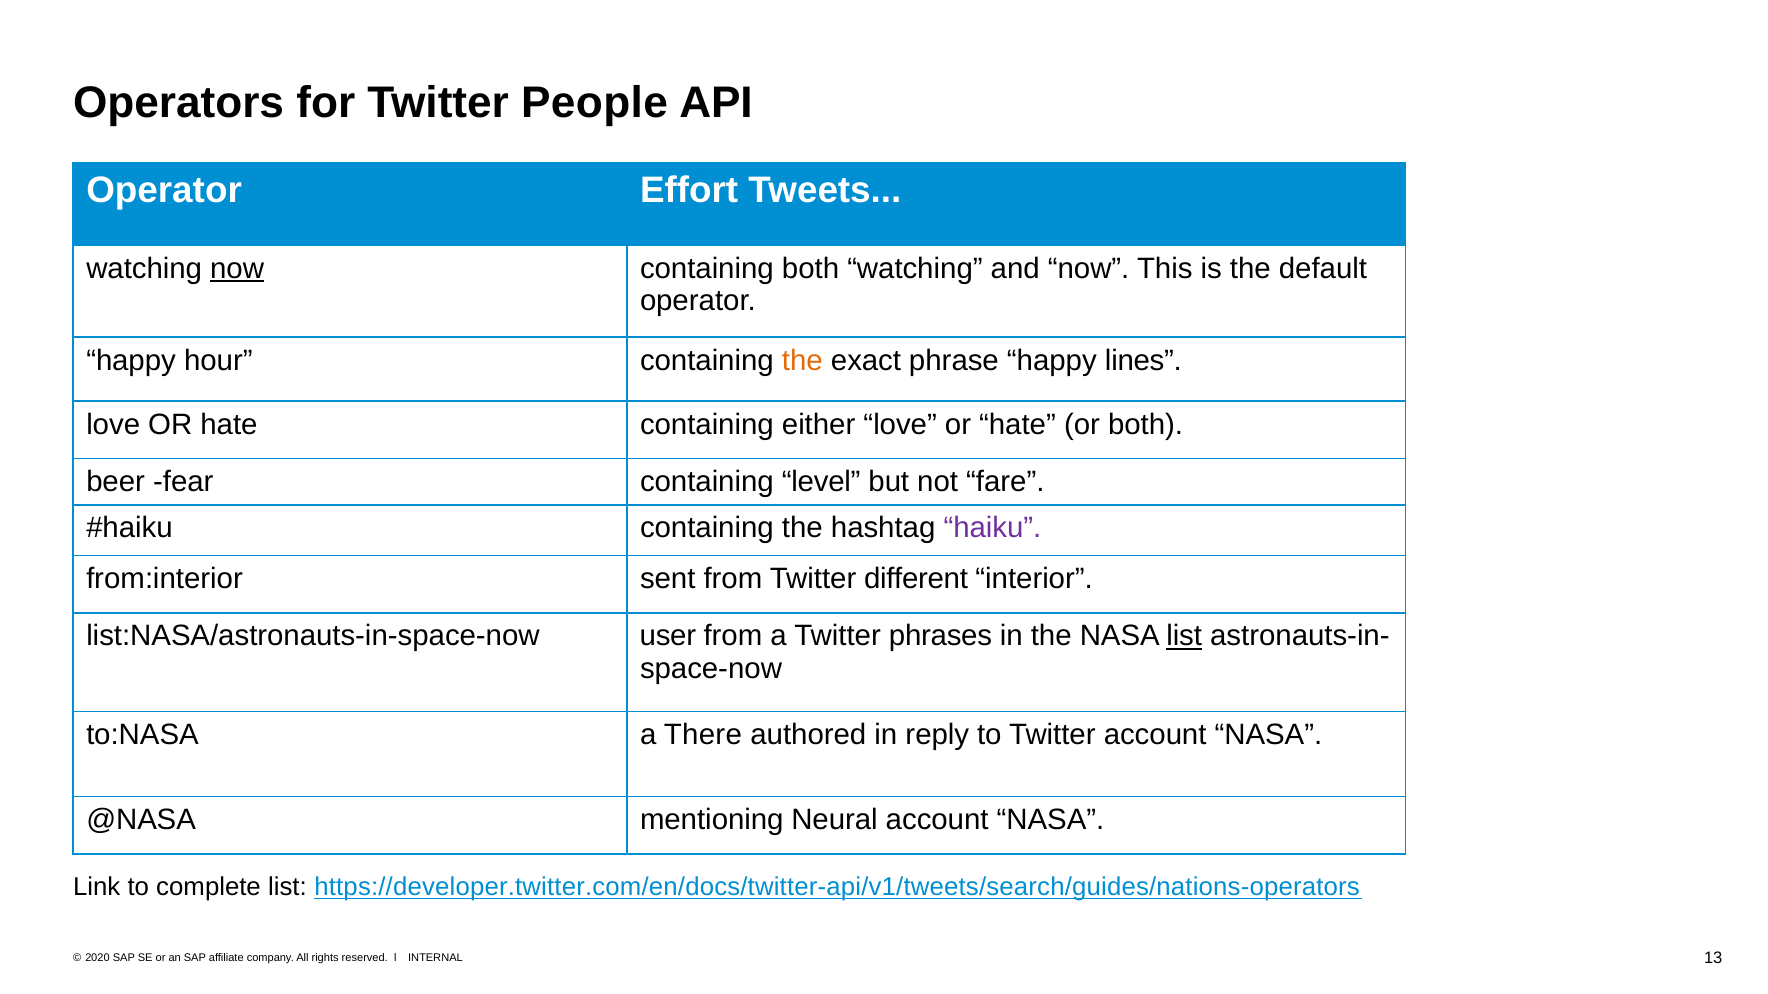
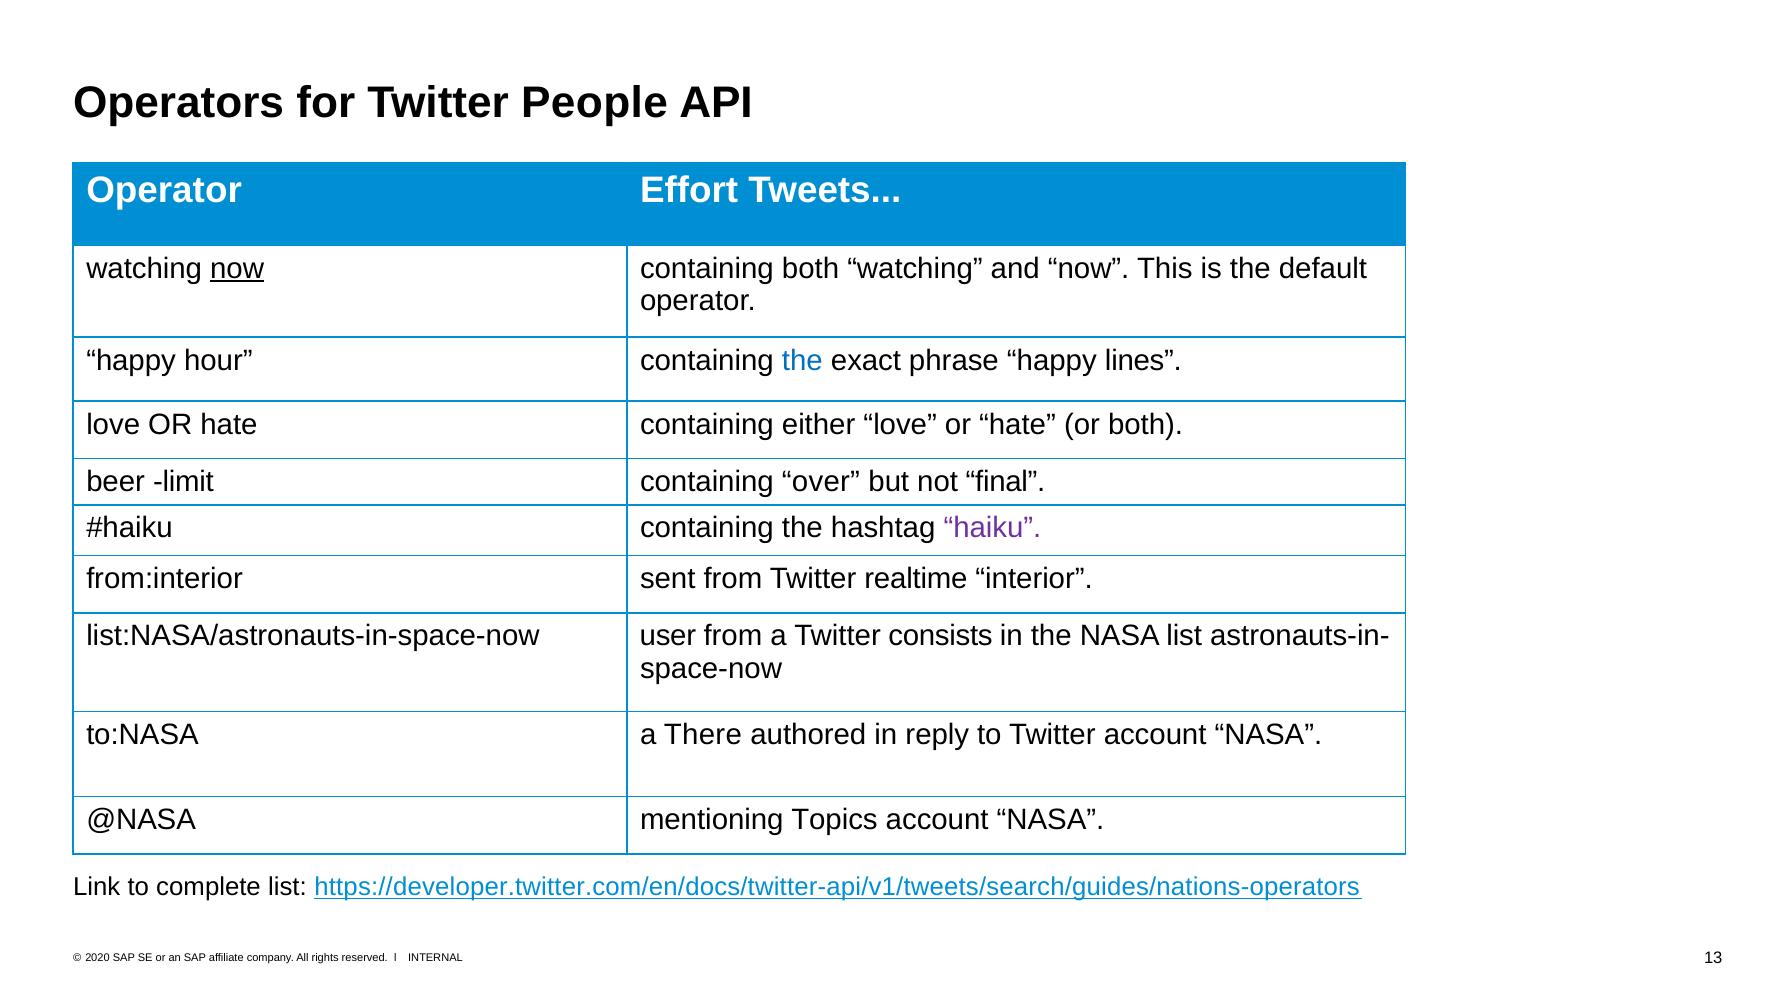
the colour: orange -> blue (802, 360)
fear: fear -> limit (183, 482)
level: level -> over (821, 482)
fare: fare -> final (1005, 482)
different: different -> realtime (916, 579)
phrases: phrases -> consists (940, 636)
list underline: present -> none (1184, 636)
Neural: Neural -> Topics (834, 820)
